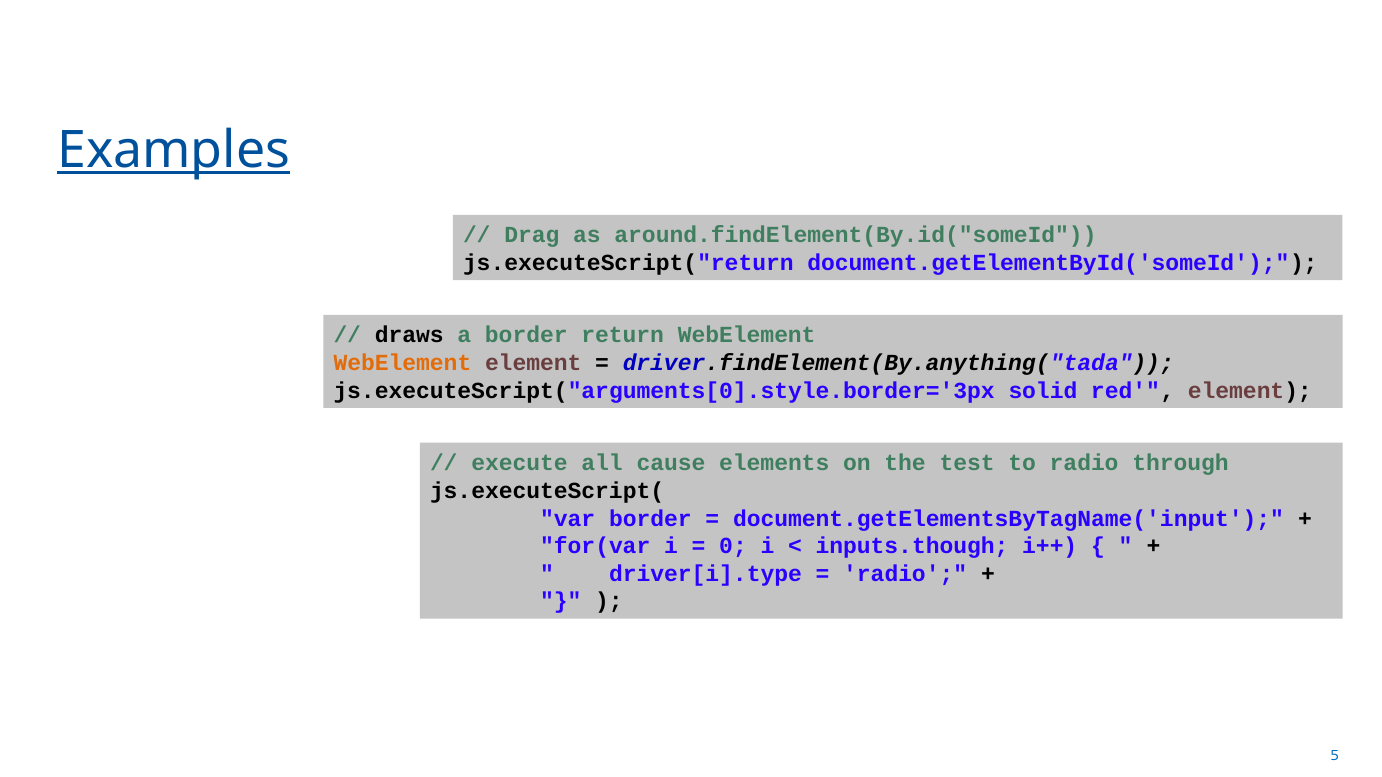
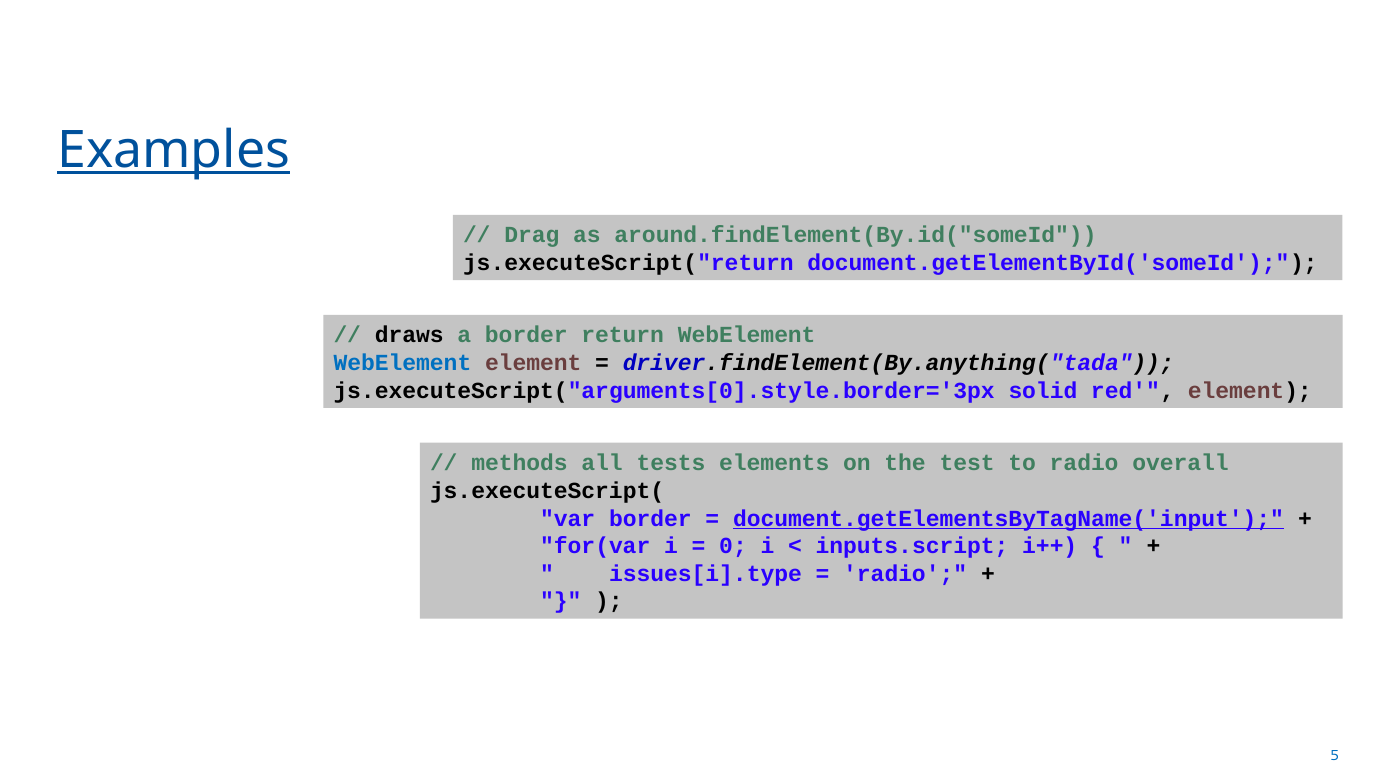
WebElement colour: orange -> blue (402, 363)
execute: execute -> methods (520, 463)
cause: cause -> tests (671, 463)
through: through -> overall (1181, 463)
document.getElementsByTagName('input underline: none -> present (1008, 519)
inputs.though: inputs.though -> inputs.script (912, 546)
driver[i].type: driver[i].type -> issues[i].type (705, 574)
